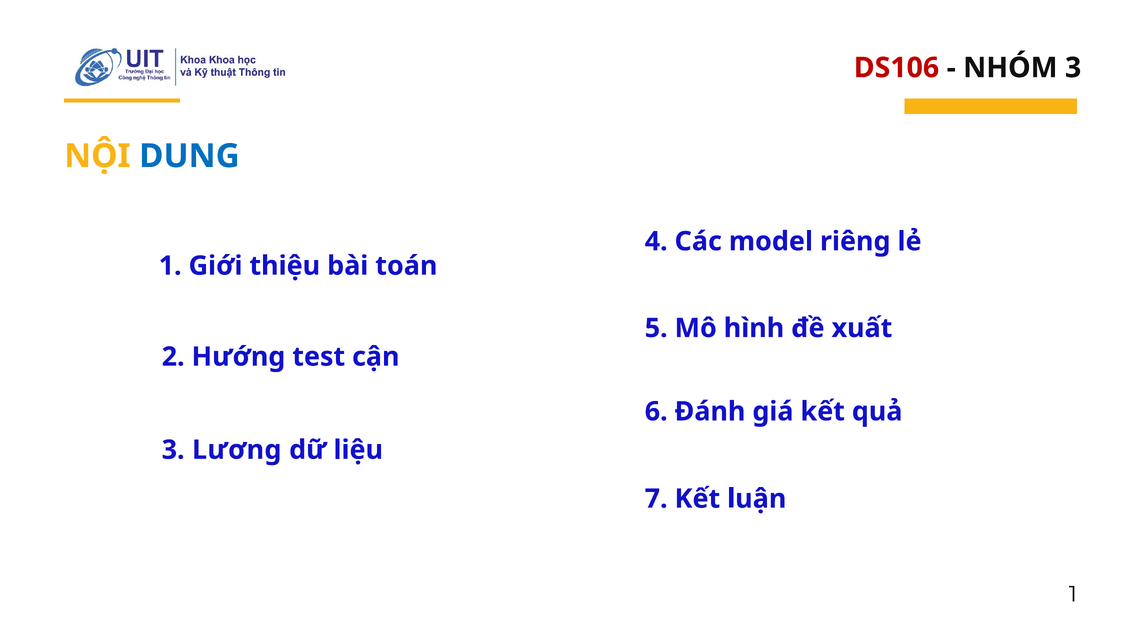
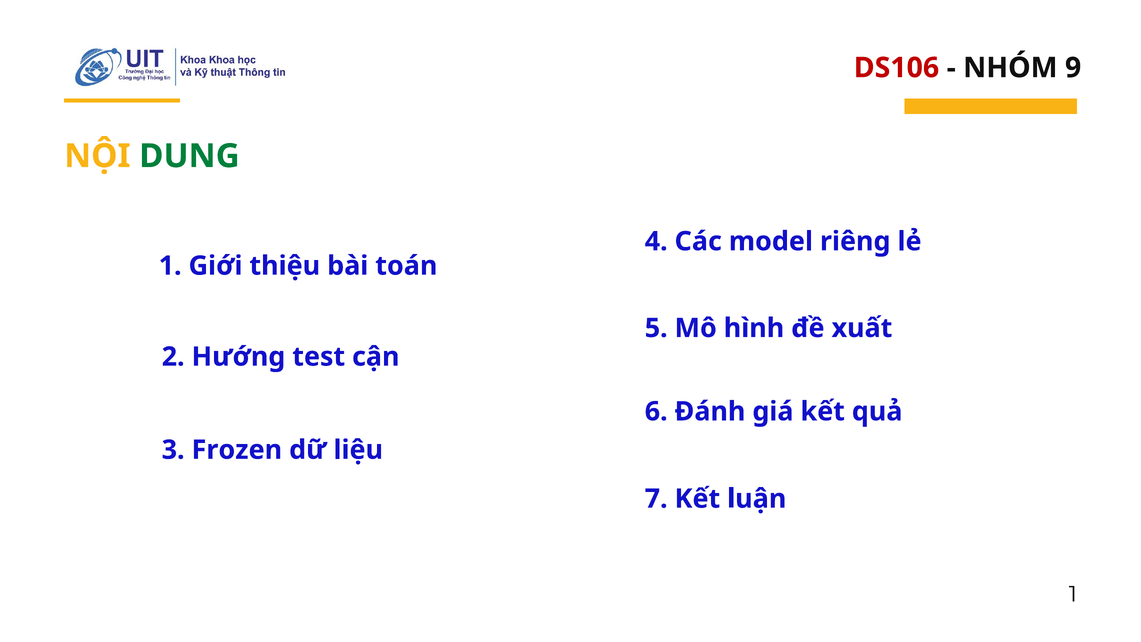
NHÓM 3: 3 -> 9 (1073, 68)
DUNG colour: blue -> green (189, 156)
Lương: Lương -> Frozen (237, 450)
